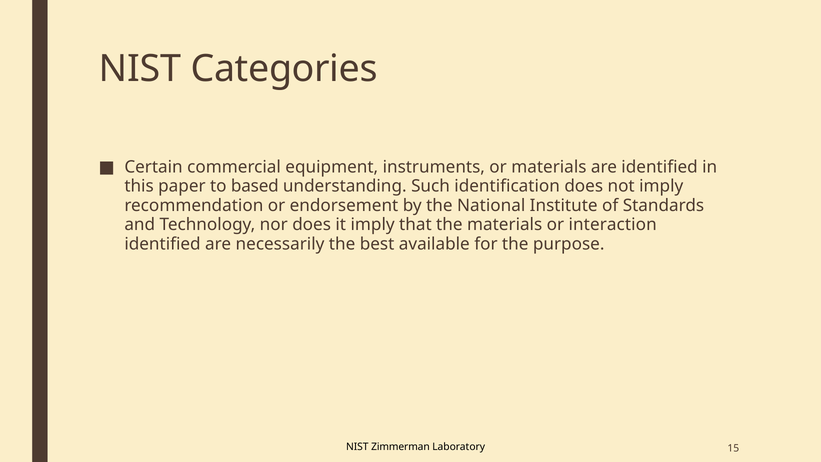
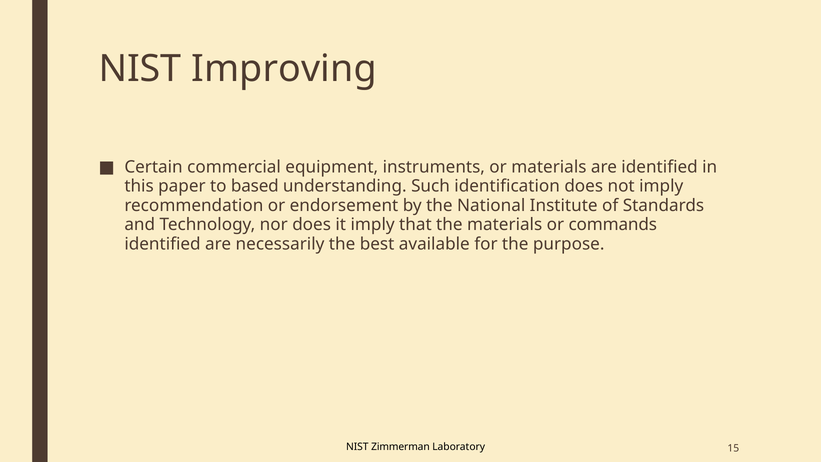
Categories: Categories -> Improving (284, 69)
interaction: interaction -> commands (613, 225)
